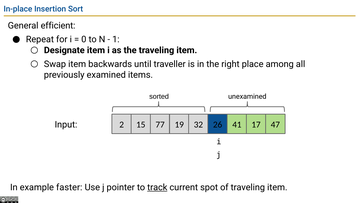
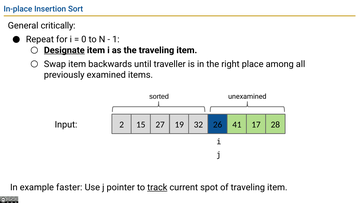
efficient: efficient -> critically (58, 26)
Designate underline: none -> present (64, 50)
77: 77 -> 27 (160, 125)
47: 47 -> 28 (275, 125)
